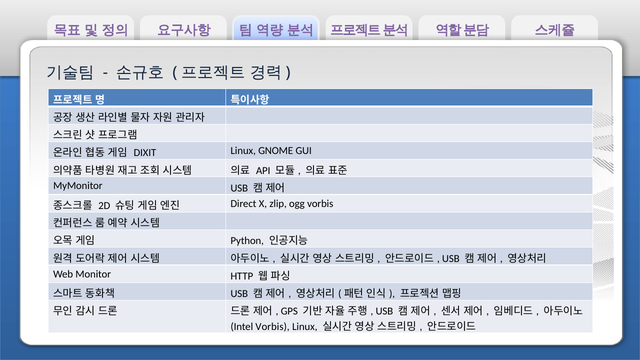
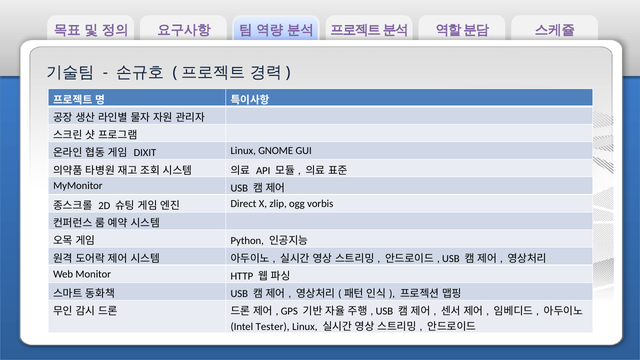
Vorbis: Vorbis -> Tester (273, 327)
